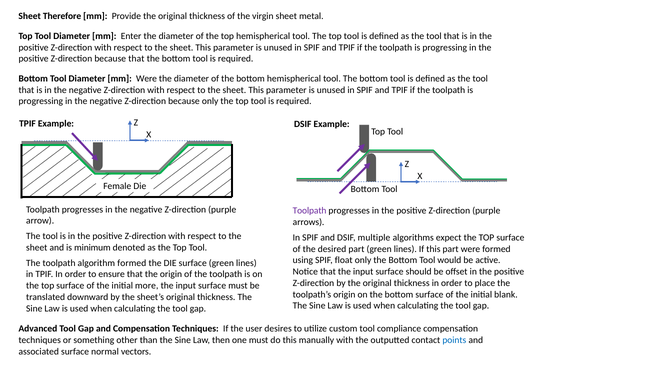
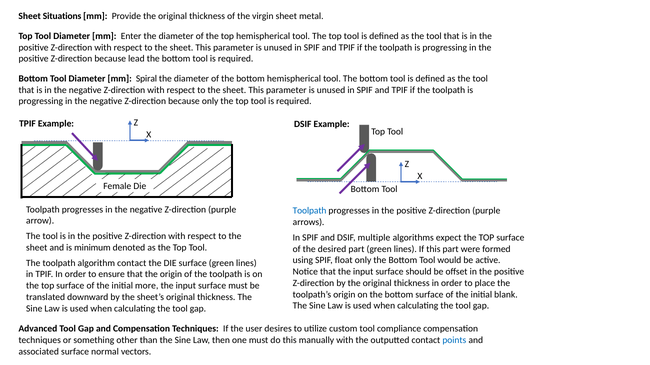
Therefore: Therefore -> Situations (62, 16)
because that: that -> lead (136, 59)
mm Were: Were -> Spiral (147, 79)
Toolpath colour: purple -> blue (310, 211)
algorithm formed: formed -> contact (132, 263)
